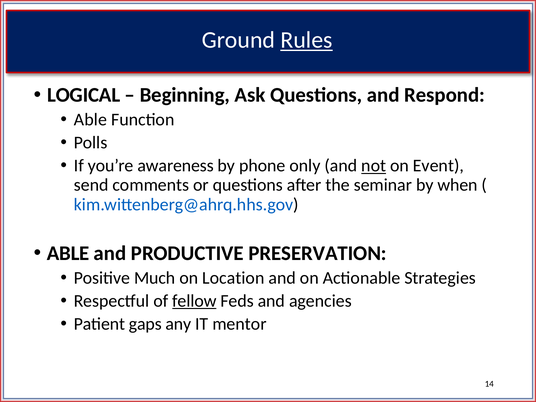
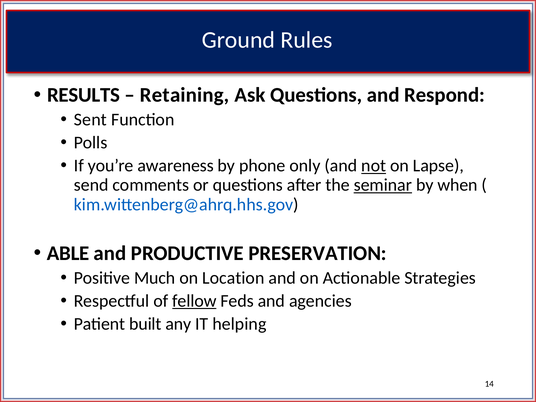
Rules underline: present -> none (306, 40)
LOGICAL: LOGICAL -> RESULTS (84, 95)
Beginning: Beginning -> Retaining (185, 95)
Able: Able -> Sent (90, 120)
Event: Event -> Lapse (438, 166)
seminar underline: none -> present (383, 185)
gaps: gaps -> built (145, 324)
mentor: mentor -> helping (239, 324)
